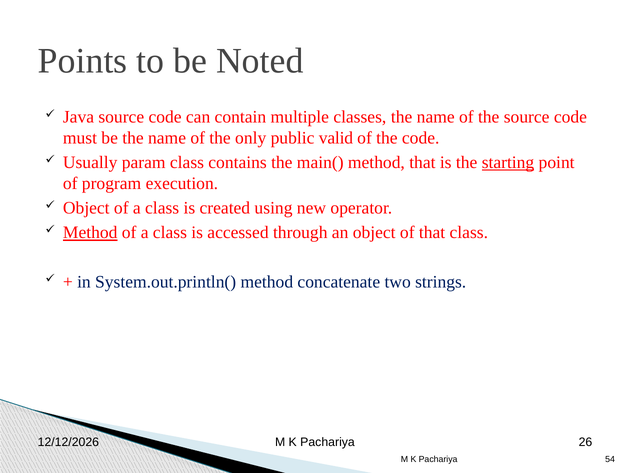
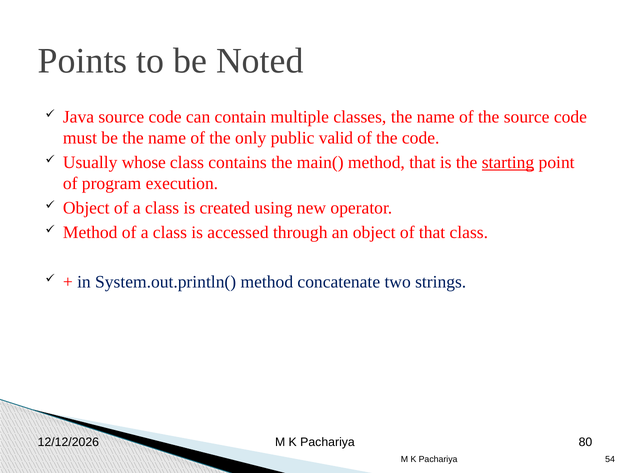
param: param -> whose (144, 162)
Method underline: present -> none (90, 232)
26: 26 -> 80 (585, 442)
